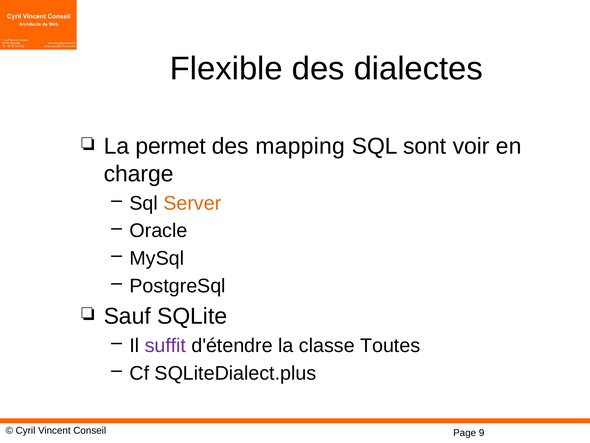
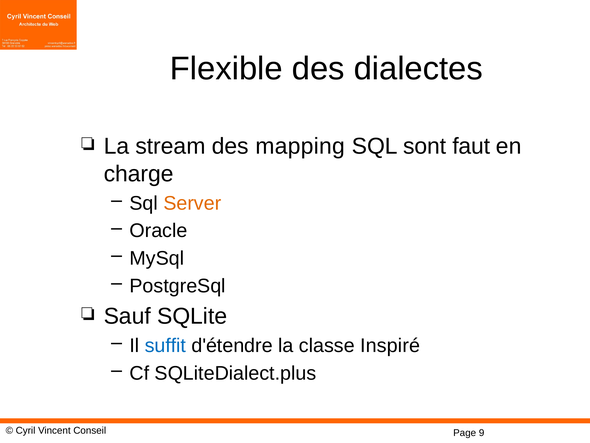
permet: permet -> stream (171, 146)
voir: voir -> faut (471, 146)
suffit colour: purple -> blue (165, 345)
Toutes: Toutes -> Inspiré (390, 345)
